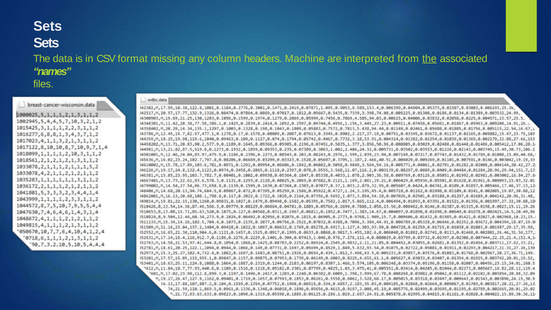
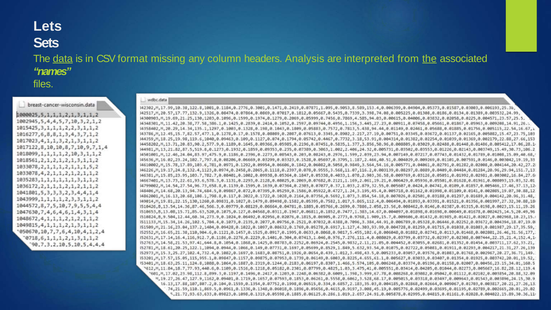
Sets: Sets -> Lets (48, 26)
data underline: none -> present (63, 59)
Machine: Machine -> Analysis (305, 59)
